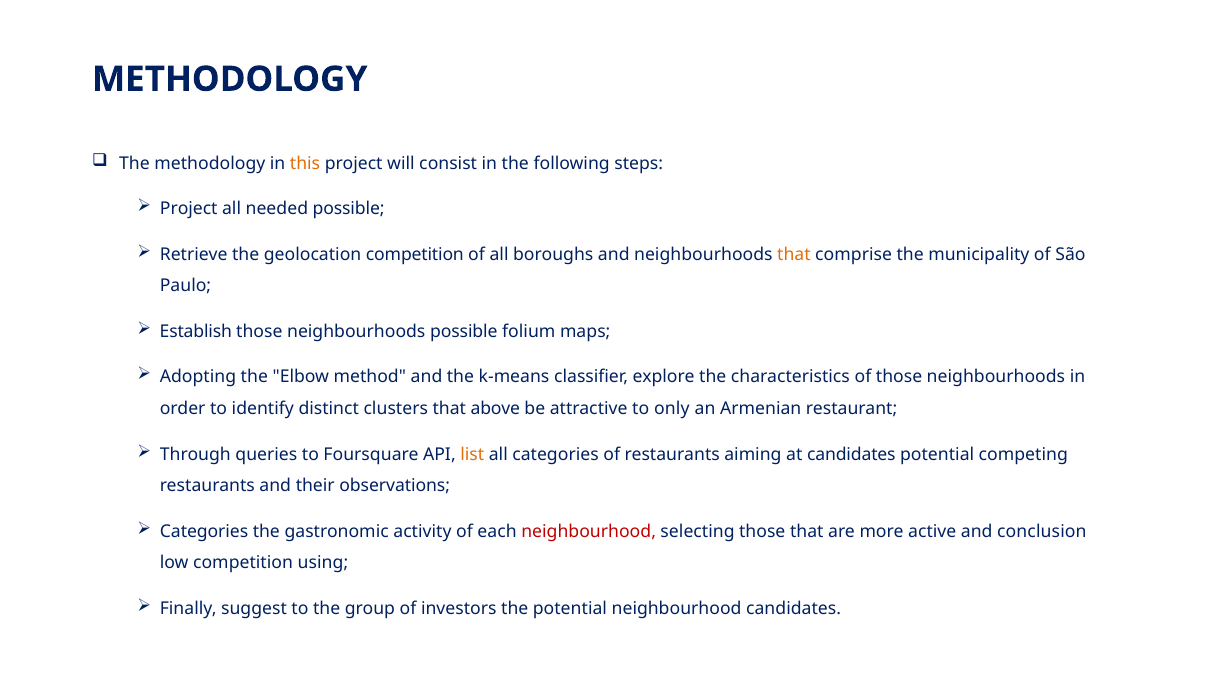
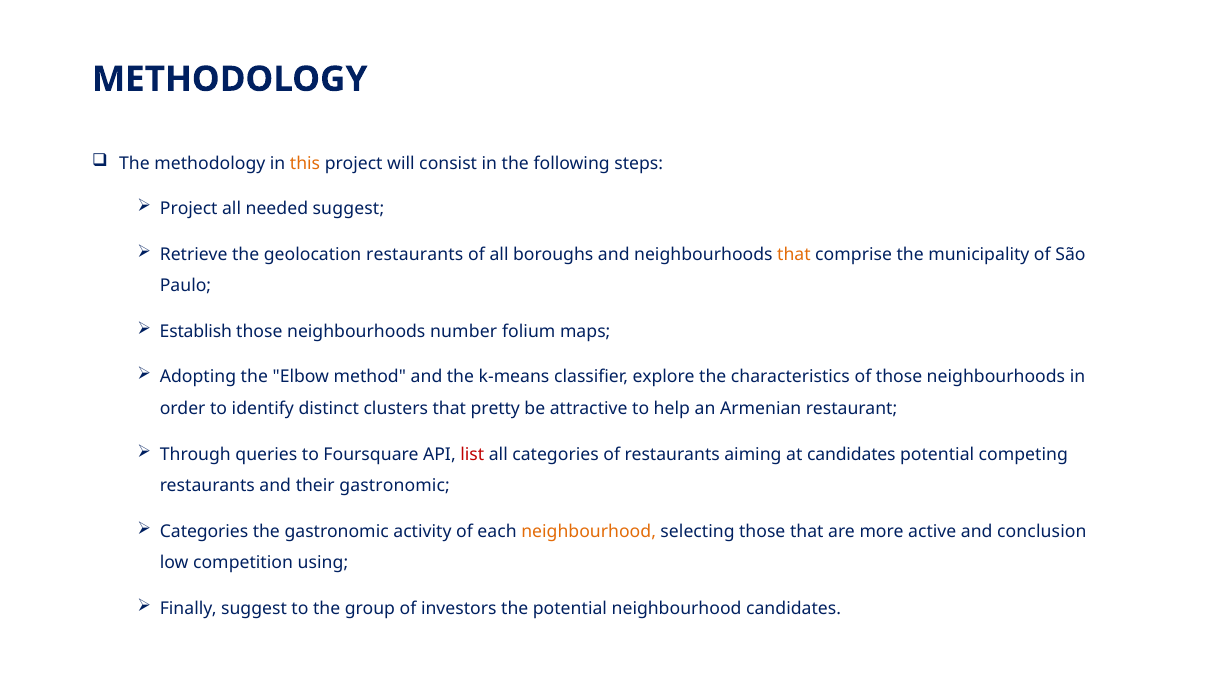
needed possible: possible -> suggest (348, 209)
geolocation competition: competition -> restaurants (415, 254)
neighbourhoods possible: possible -> number (464, 331)
above: above -> pretty (495, 409)
only: only -> help (672, 409)
list colour: orange -> red (472, 454)
their observations: observations -> gastronomic (395, 486)
neighbourhood colour: red -> orange (589, 531)
